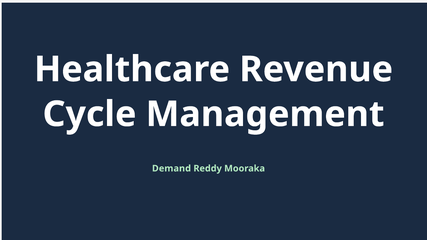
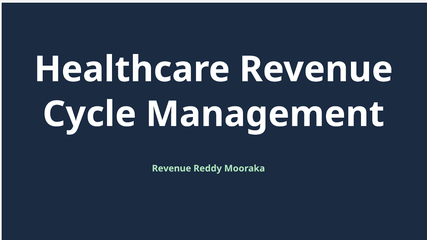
Demand: Demand -> Revenue (172, 169)
